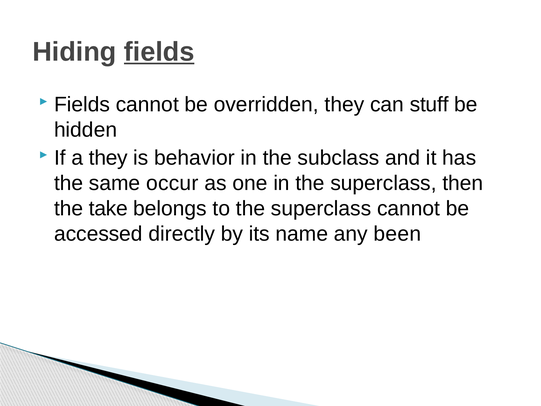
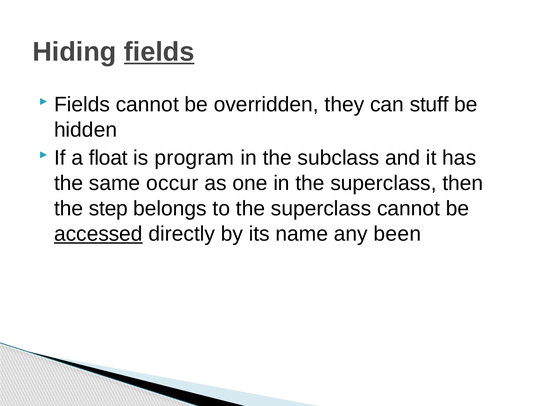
a they: they -> float (108, 158)
behavior: behavior -> program (194, 158)
take: take -> step (108, 208)
accessed underline: none -> present (98, 234)
